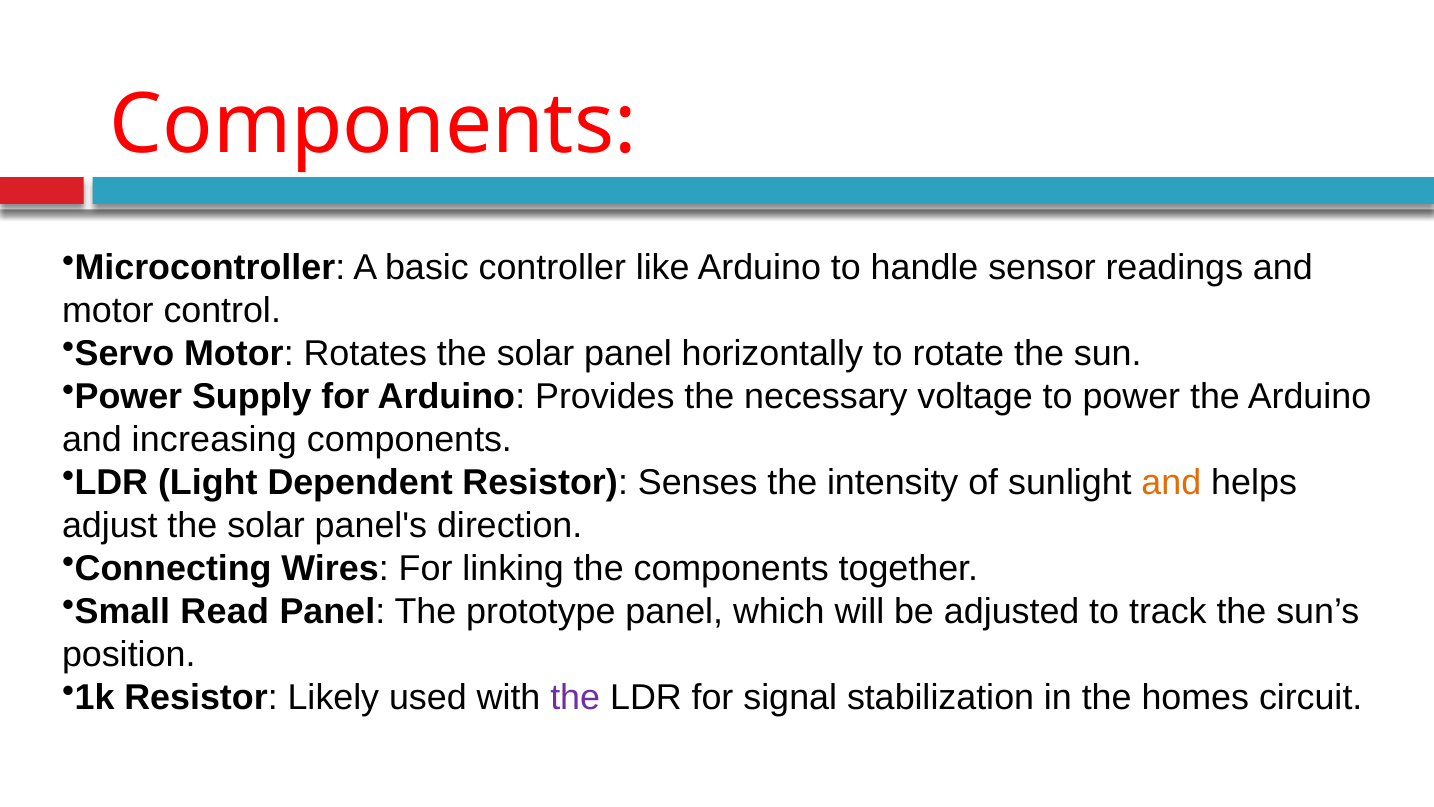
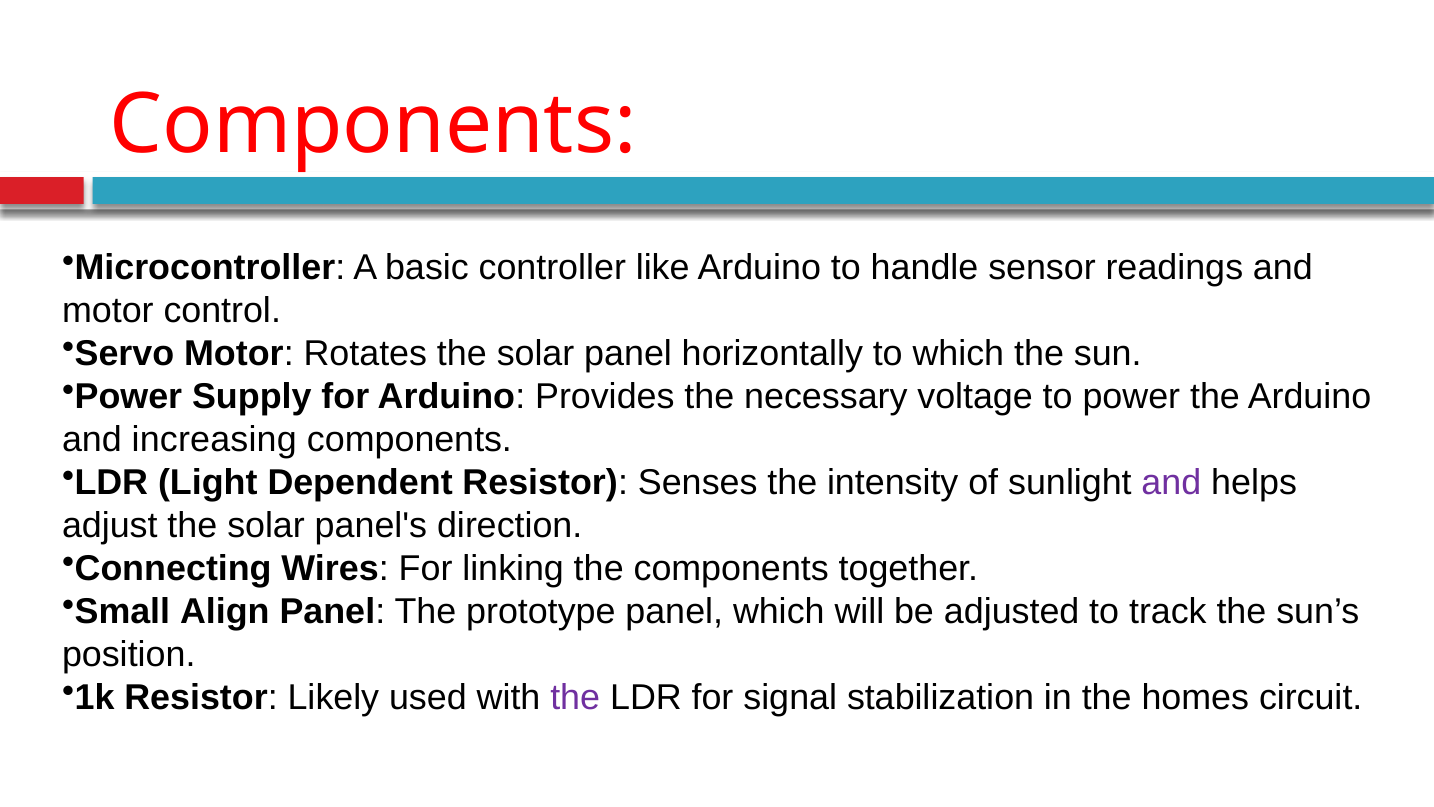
to rotate: rotate -> which (958, 353)
and colour: orange -> purple (1171, 482)
Read: Read -> Align (225, 612)
